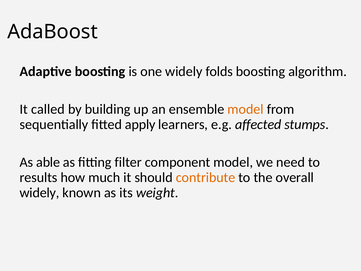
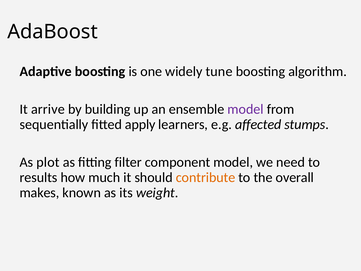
folds: folds -> tune (219, 71)
called: called -> arrive (48, 109)
model colour: orange -> purple (246, 109)
able: able -> plot (48, 162)
widely: widely -> makes (40, 192)
